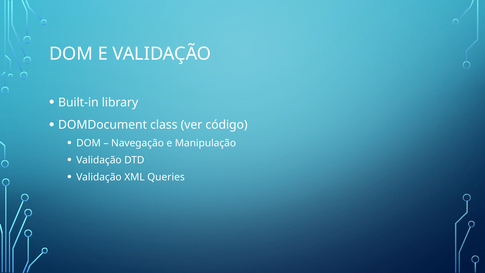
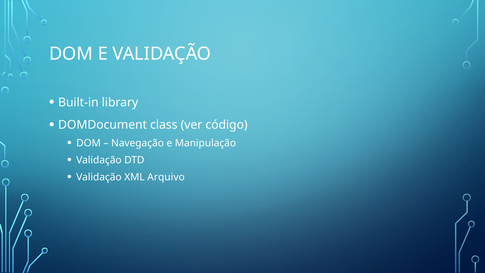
Queries: Queries -> Arquivo (166, 177)
